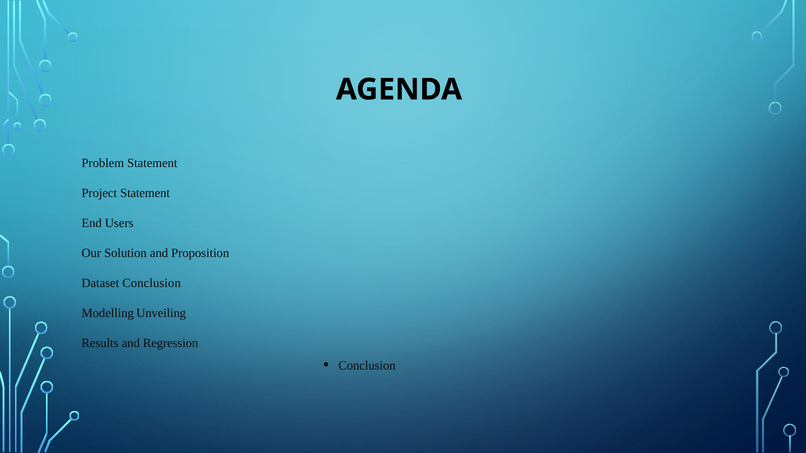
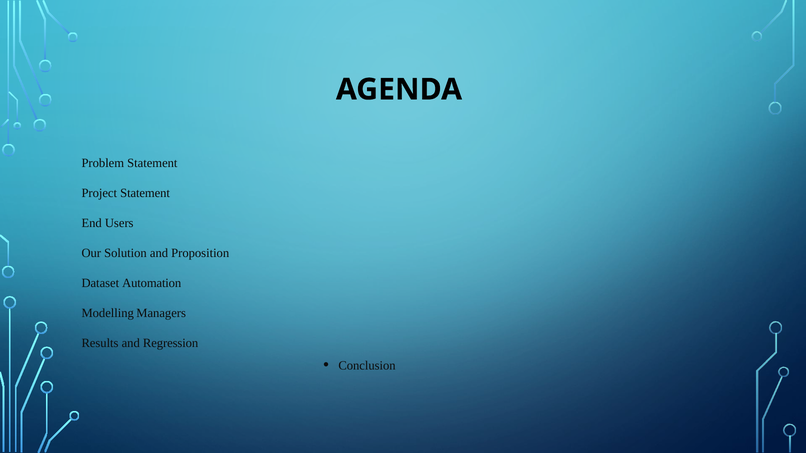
Dataset Conclusion: Conclusion -> Automation (152, 283)
Unveiling: Unveiling -> Managers (161, 313)
